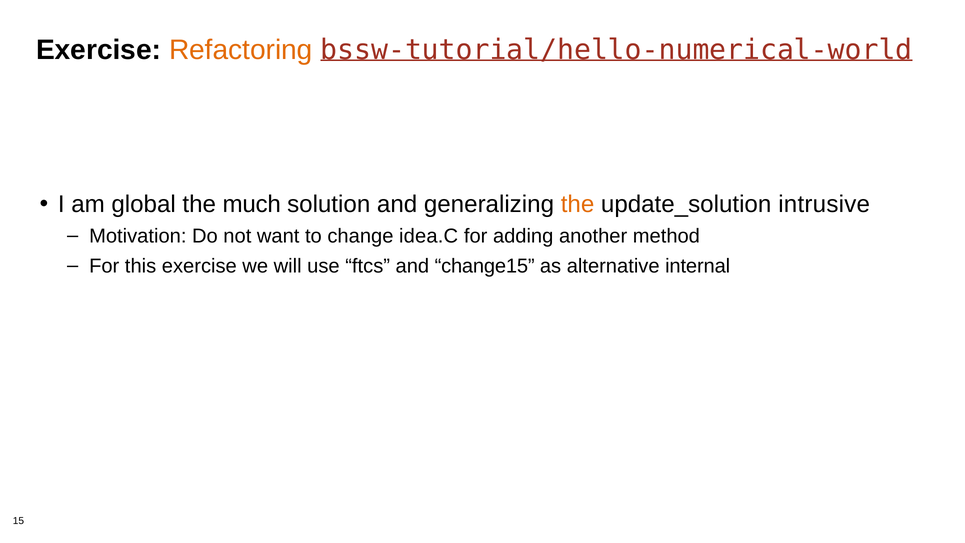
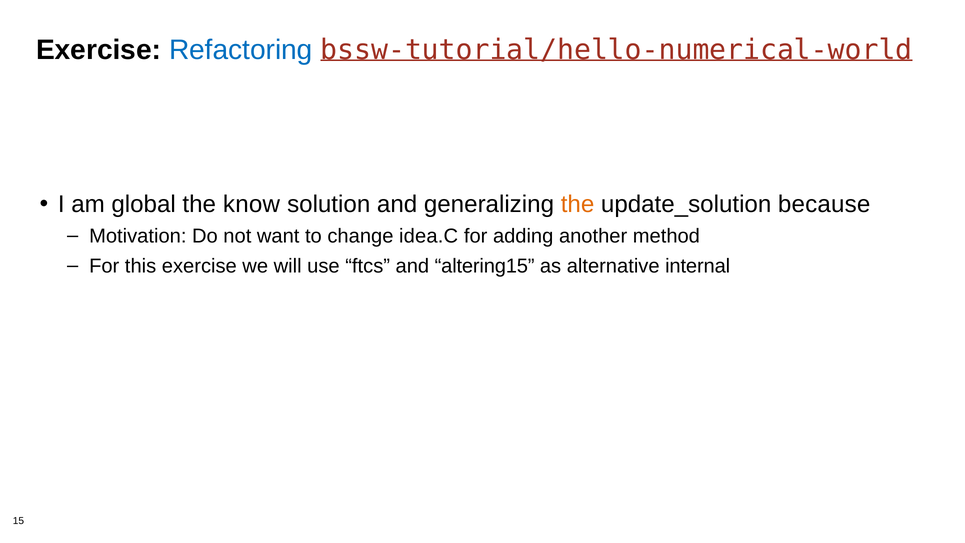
Refactoring colour: orange -> blue (241, 50)
much: much -> know (251, 204)
intrusive: intrusive -> because (824, 204)
change15: change15 -> altering15 (485, 266)
